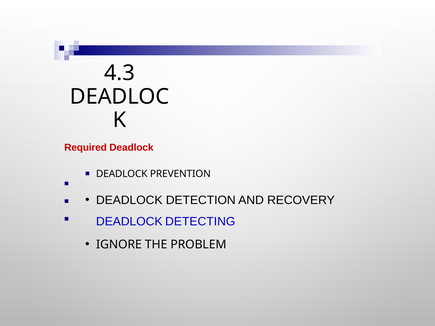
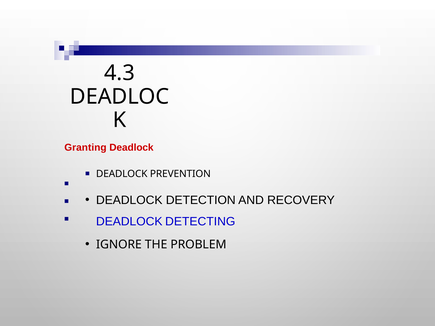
Required: Required -> Granting (85, 148)
